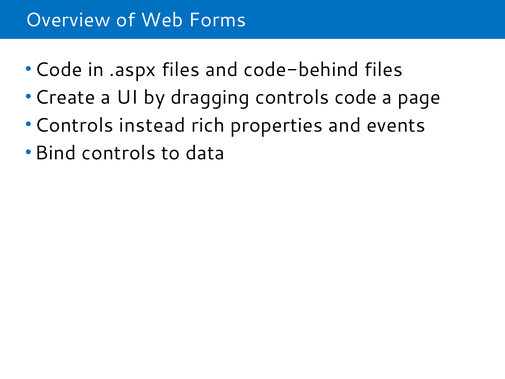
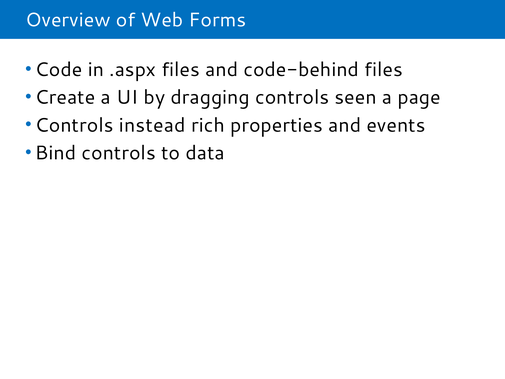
controls code: code -> seen (356, 97)
